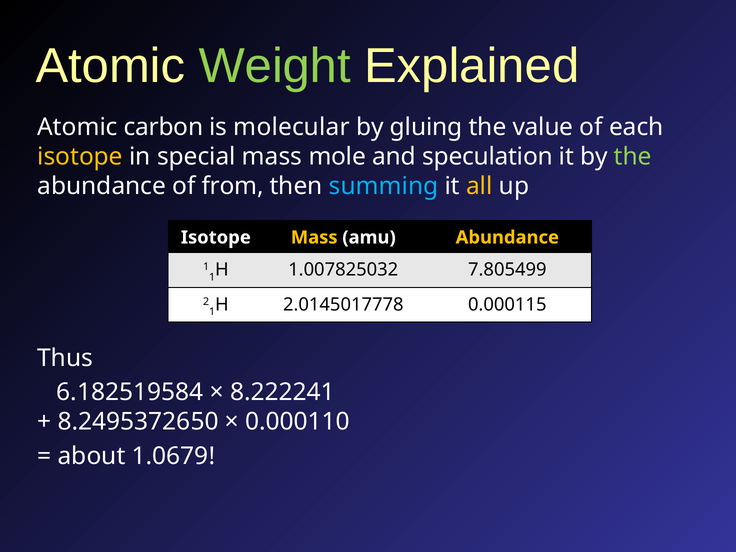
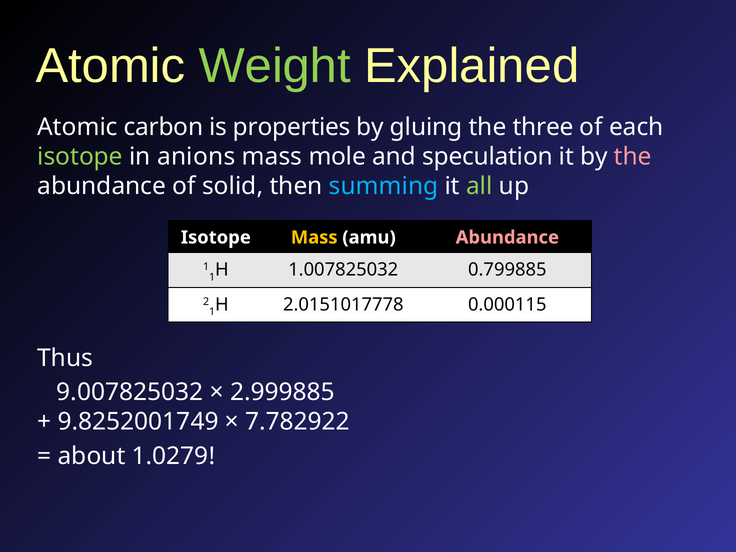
molecular: molecular -> properties (292, 127)
value: value -> three (543, 127)
isotope colour: yellow -> light green (80, 157)
special: special -> anions (196, 157)
the colour: light green -> pink (633, 157)
from: from -> solid (233, 186)
all colour: yellow -> light green (479, 186)
Abundance colour: yellow -> pink (507, 237)
7.805499: 7.805499 -> 0.799885 (507, 270)
2.0145017778: 2.0145017778 -> 2.0151017778 (343, 305)
6.182519584: 6.182519584 -> 9.007825032 (130, 392)
8.222241: 8.222241 -> 2.999885 (282, 392)
8.2495372650: 8.2495372650 -> 9.8252001749 (138, 422)
0.000110: 0.000110 -> 7.782922 (298, 422)
1.0679: 1.0679 -> 1.0279 (173, 456)
